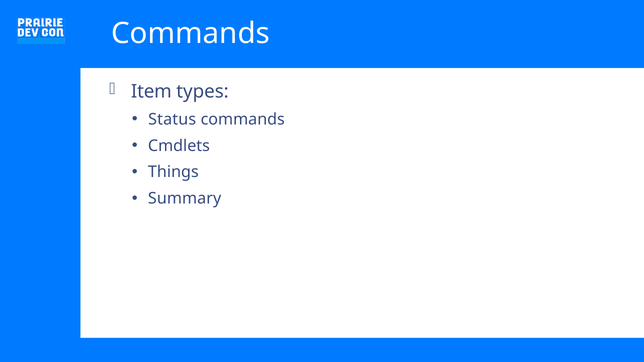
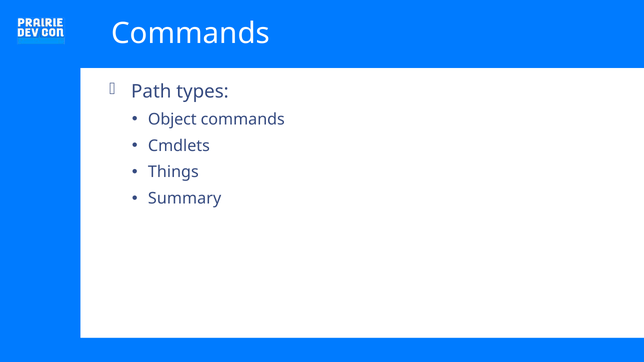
Item: Item -> Path (151, 91)
Status: Status -> Object (172, 119)
